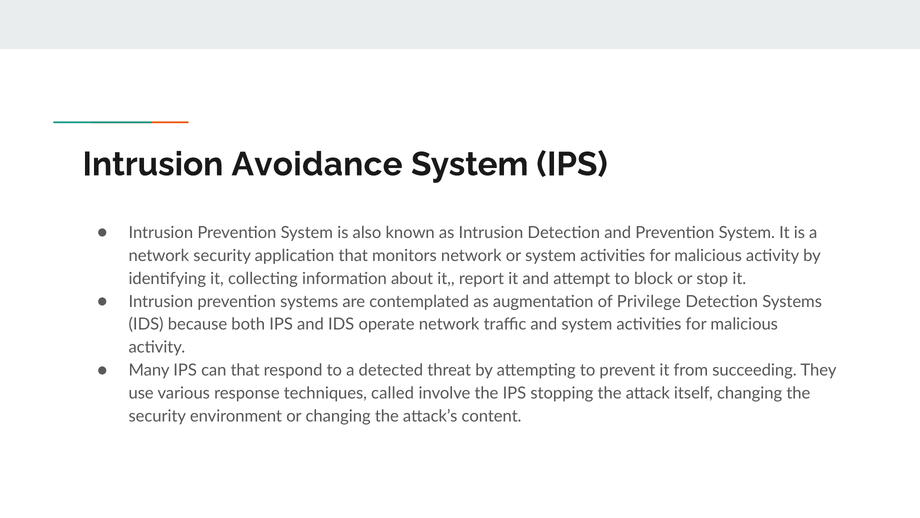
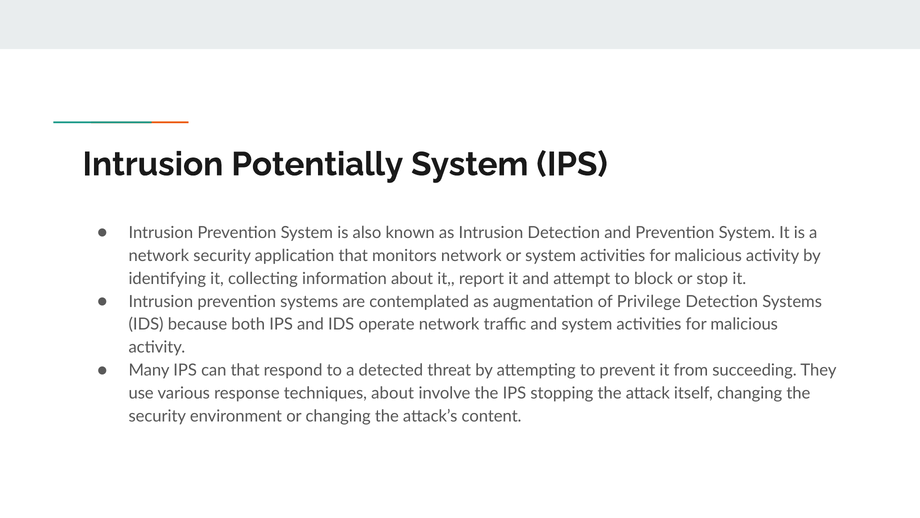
Avoidance: Avoidance -> Potentially (317, 164)
techniques called: called -> about (393, 393)
